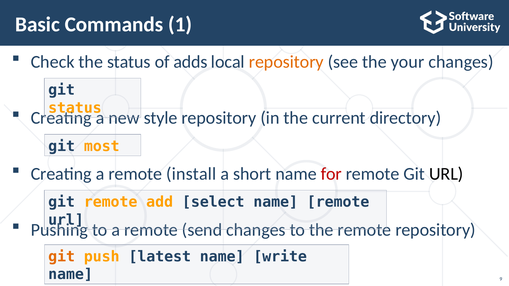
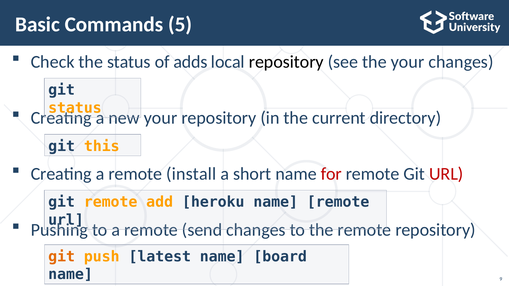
1: 1 -> 5 (180, 25)
repository colour: orange -> black (286, 62)
style: style -> your (161, 118)
most: most -> this (102, 146)
URL colour: black -> red (446, 174)
select: select -> heroku (213, 202)
write: write -> board (280, 257)
